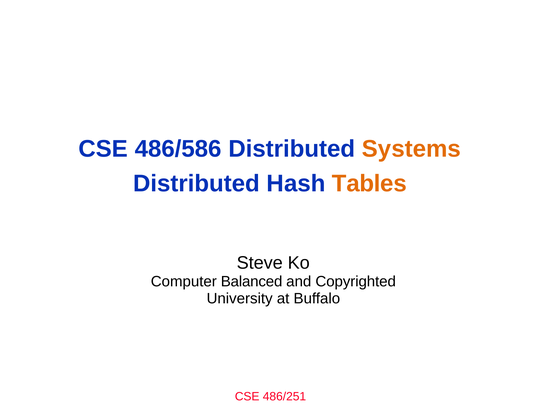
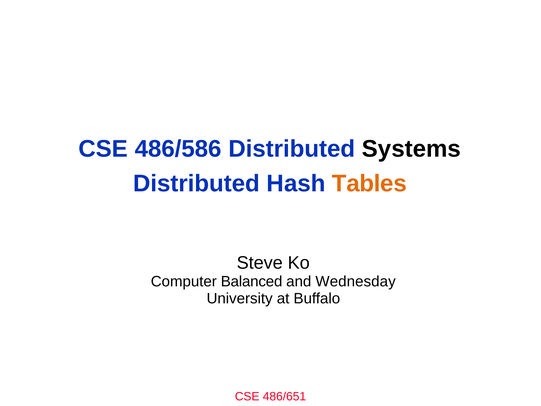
Systems colour: orange -> black (411, 149)
Copyrighted: Copyrighted -> Wednesday (356, 281)
486/251: 486/251 -> 486/651 (284, 396)
